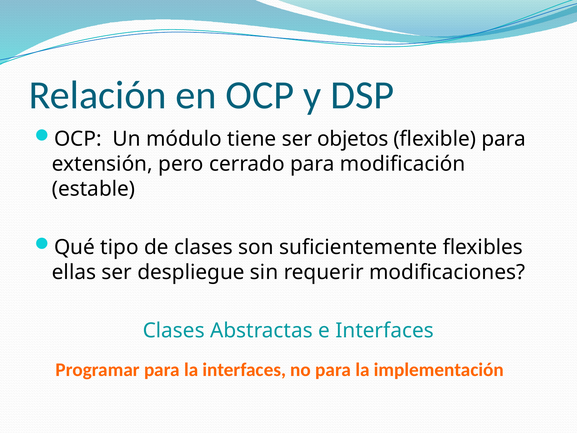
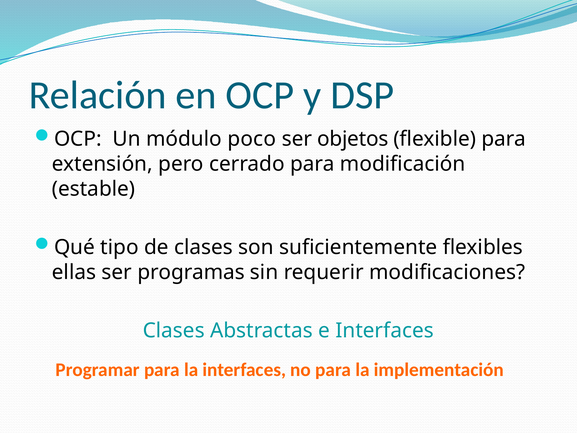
tiene: tiene -> poco (252, 139)
despliegue: despliegue -> programas (191, 272)
